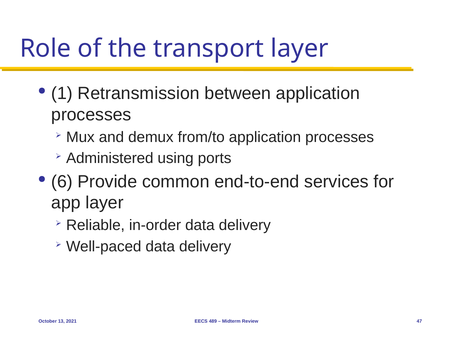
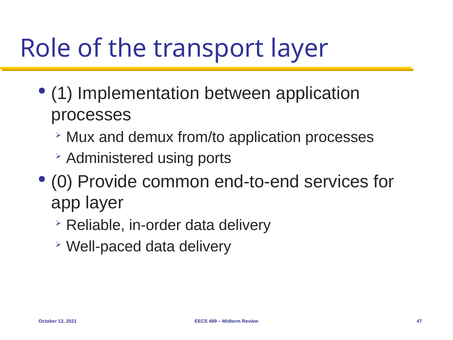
Retransmission: Retransmission -> Implementation (139, 93)
6: 6 -> 0 (62, 181)
